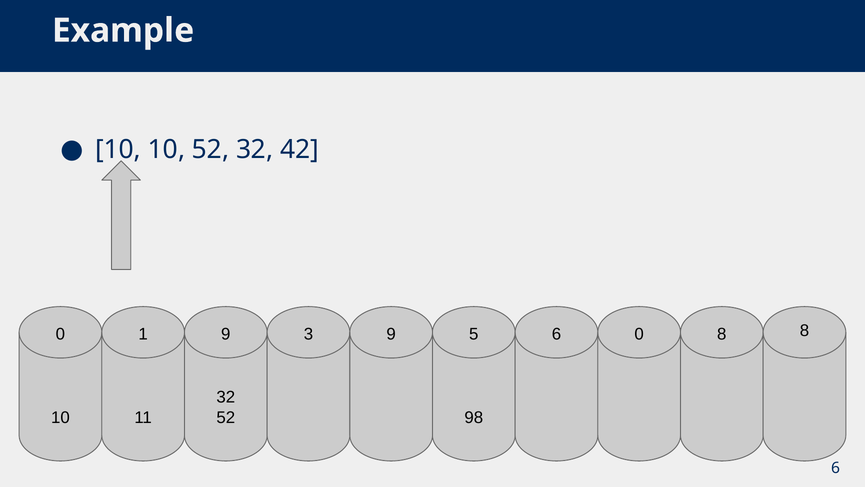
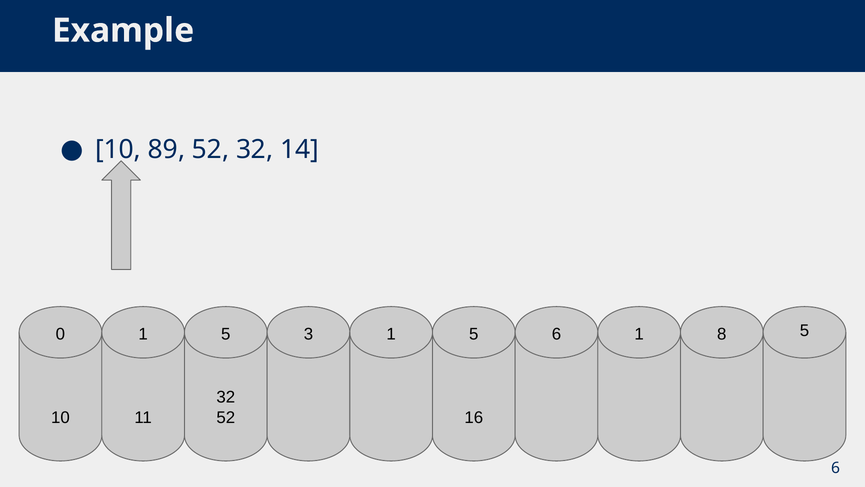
10: 10 -> 89 (166, 149)
42: 42 -> 14 (300, 149)
0 1 9: 9 -> 5 (226, 334)
3 9: 9 -> 1 (391, 334)
6 0: 0 -> 1 (639, 334)
8 8: 8 -> 5 (804, 330)
98: 98 -> 16 (474, 417)
